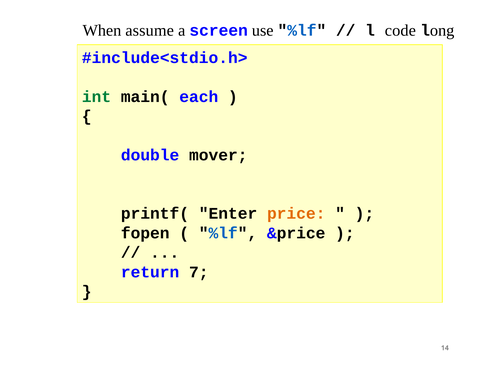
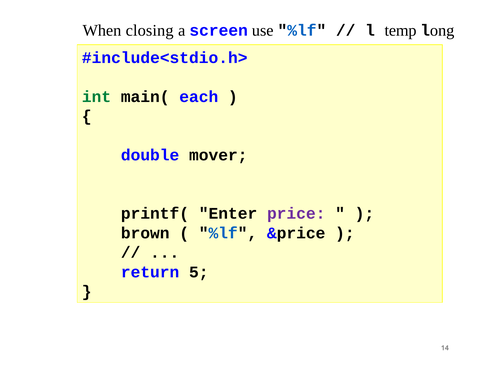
assume: assume -> closing (150, 31)
code: code -> temp (401, 31)
price colour: orange -> purple (296, 214)
fopen: fopen -> brown (145, 233)
7: 7 -> 5 (199, 272)
